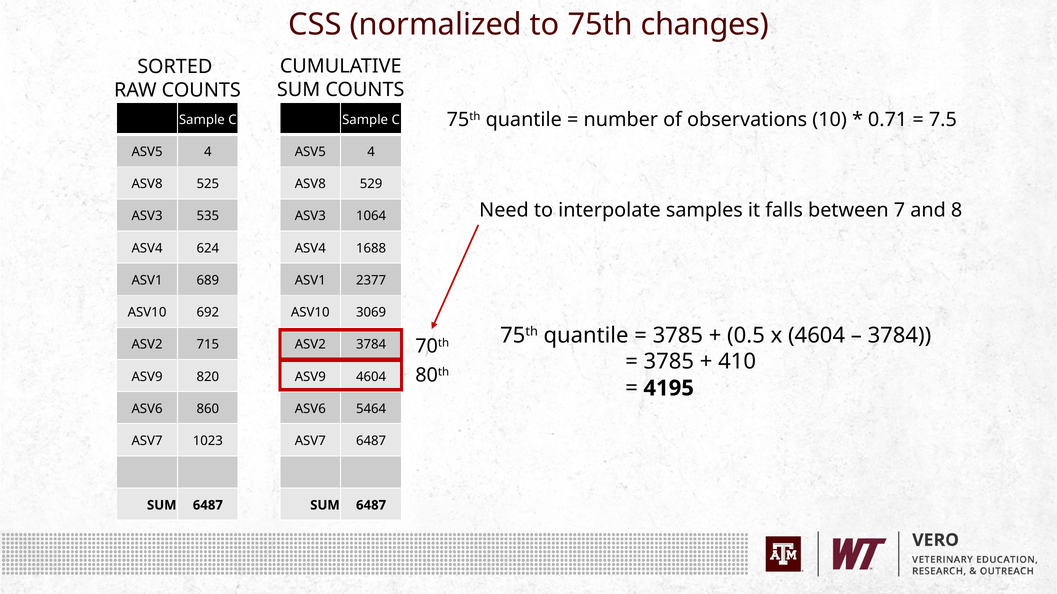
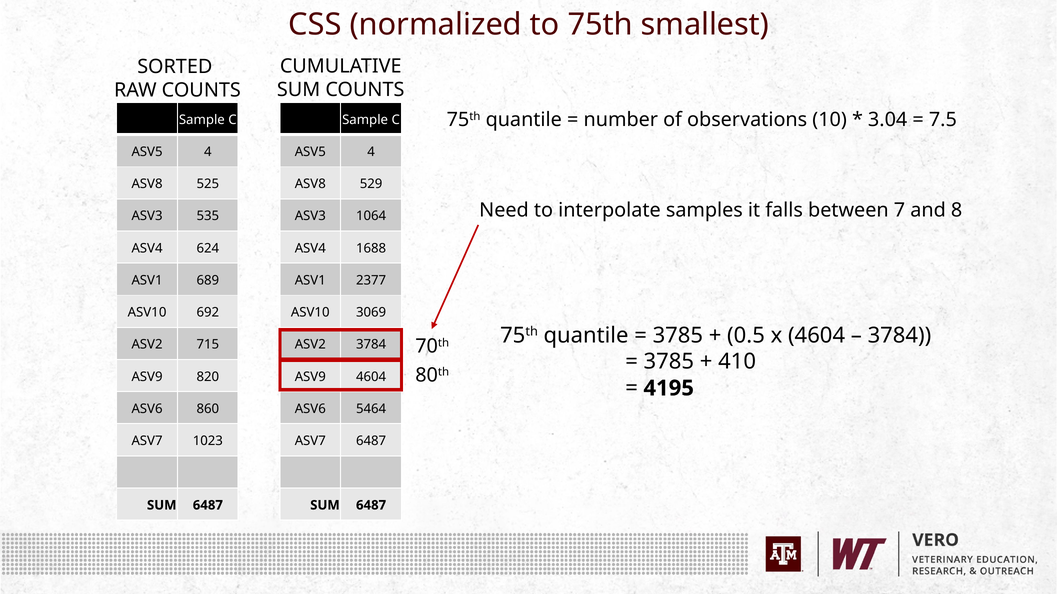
changes: changes -> smallest (705, 25)
0.71: 0.71 -> 3.04 (888, 120)
